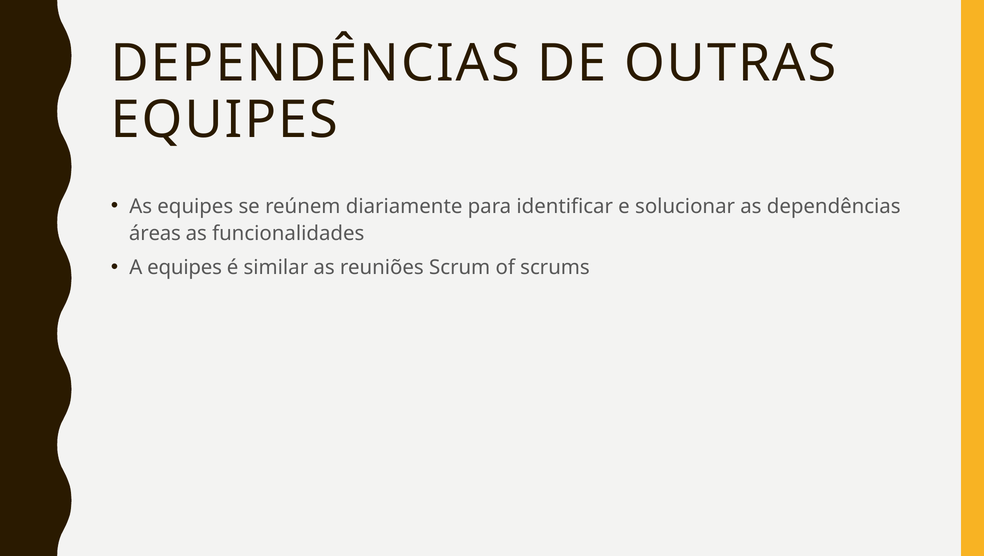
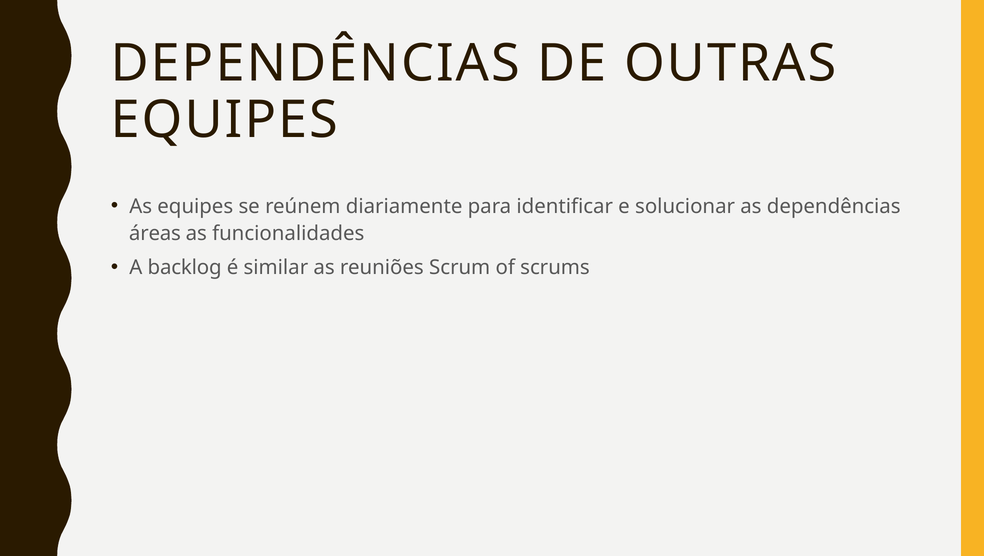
A equipes: equipes -> backlog (185, 268)
